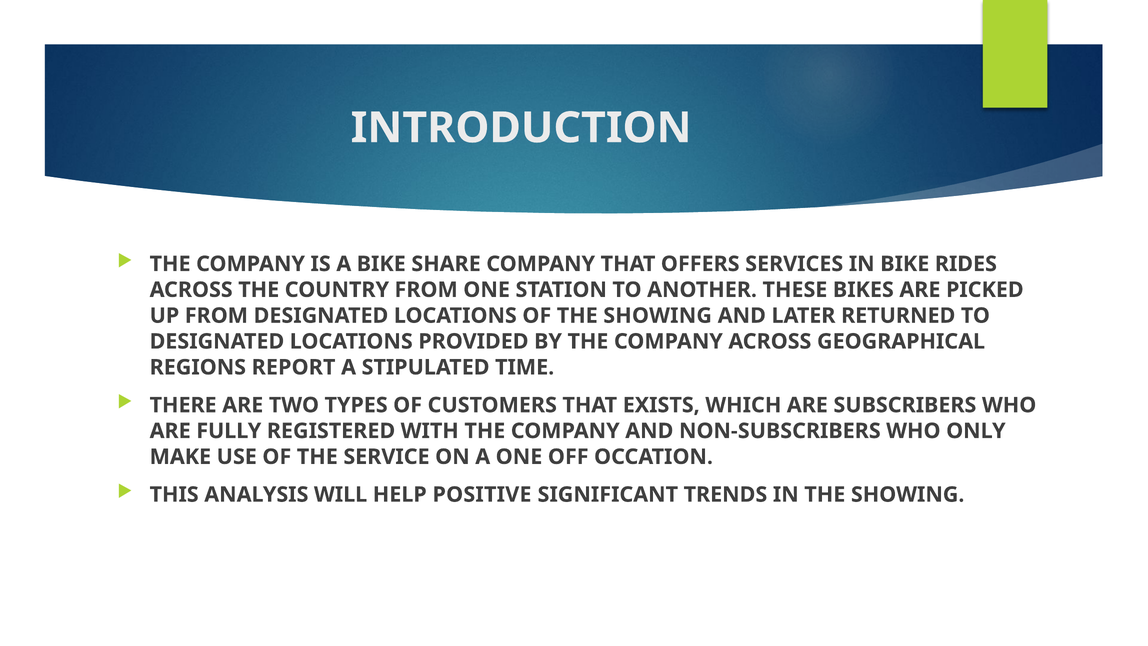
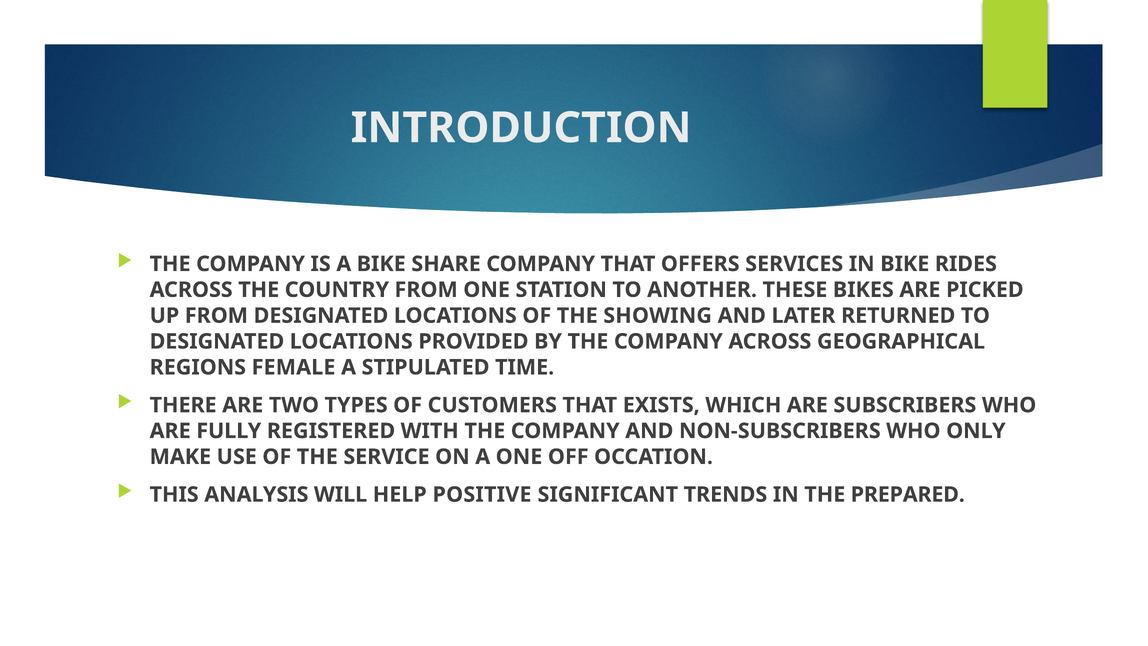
REPORT: REPORT -> FEMALE (294, 367)
IN THE SHOWING: SHOWING -> PREPARED (908, 494)
